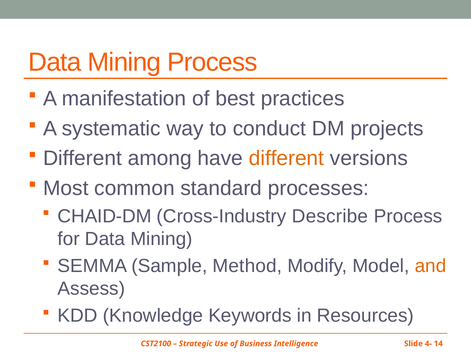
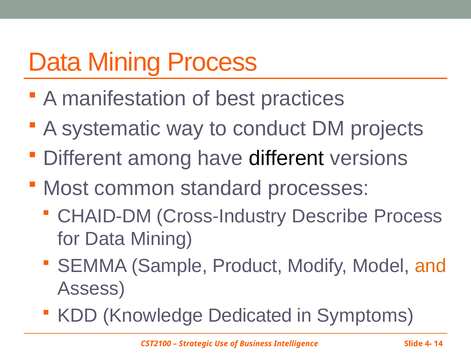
different colour: orange -> black (286, 158)
Method: Method -> Product (247, 266)
Keywords: Keywords -> Dedicated (250, 316)
Resources: Resources -> Symptoms (365, 316)
